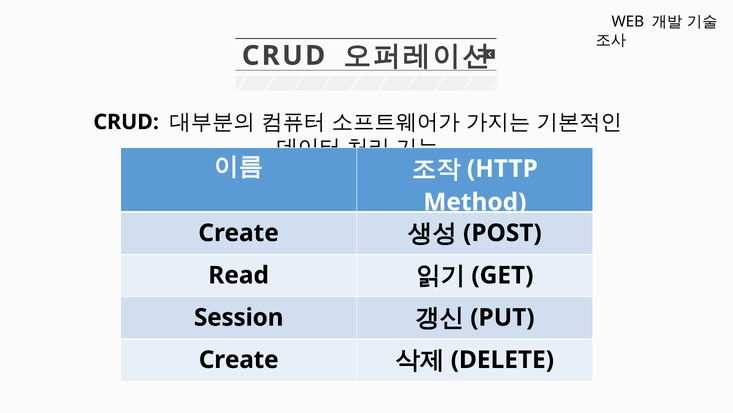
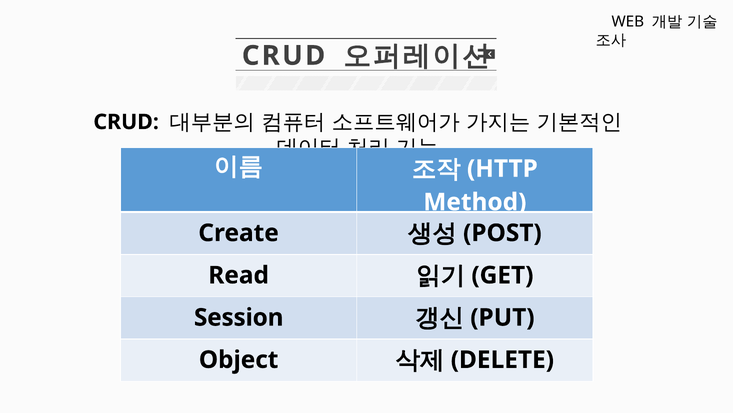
Create: Create -> Object (239, 359)
